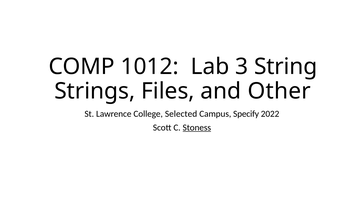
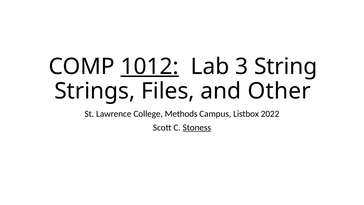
1012 underline: none -> present (150, 66)
Selected: Selected -> Methods (181, 114)
Specify: Specify -> Listbox (246, 114)
